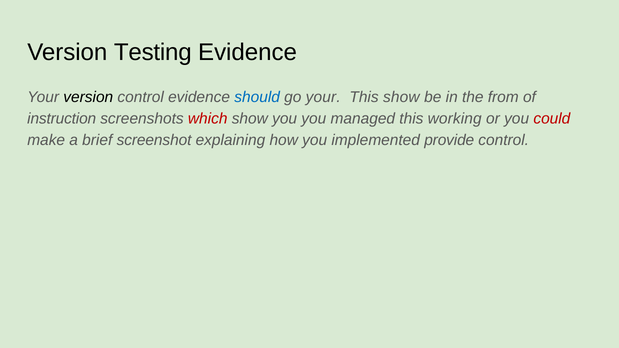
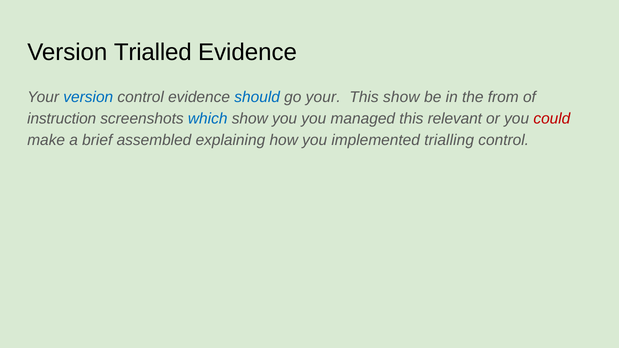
Testing: Testing -> Trialled (153, 52)
version colour: black -> blue (88, 97)
which colour: red -> blue (208, 119)
working: working -> relevant (455, 119)
screenshot: screenshot -> assembled (154, 140)
provide: provide -> trialling (449, 140)
